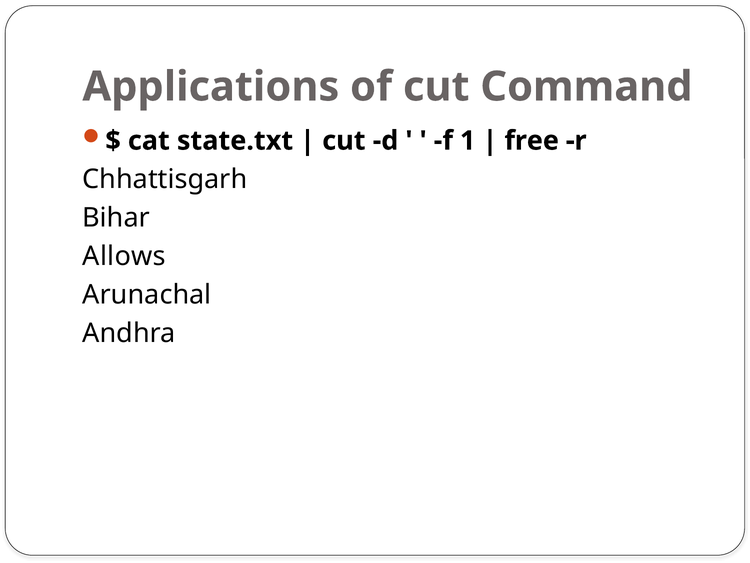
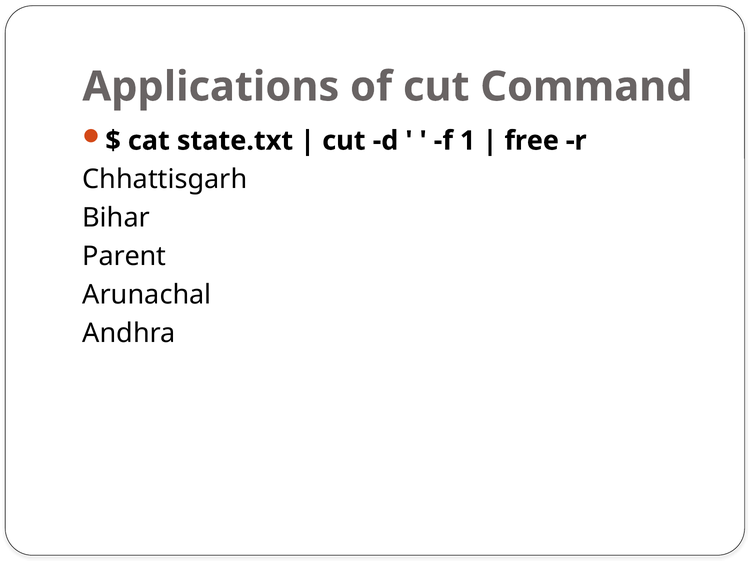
Allows: Allows -> Parent (124, 256)
